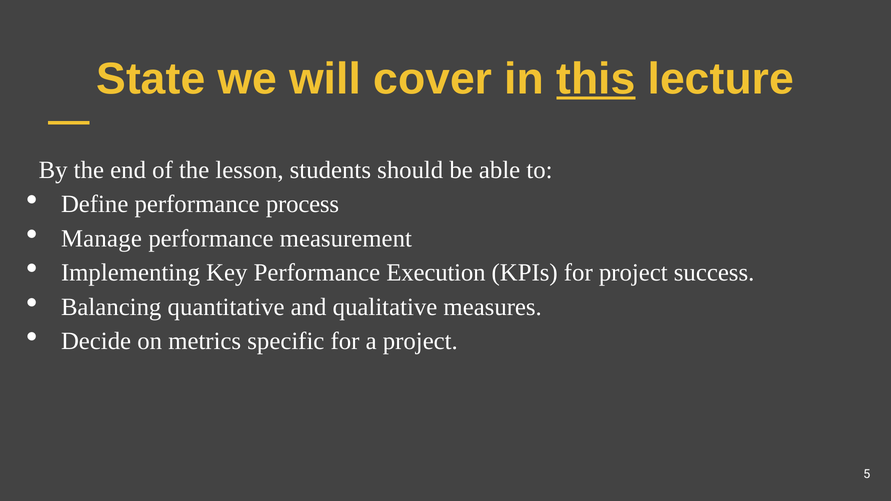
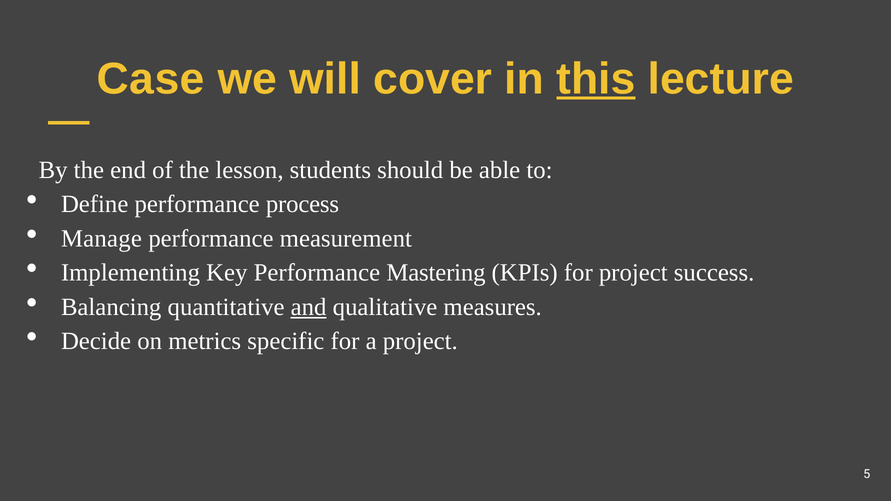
State: State -> Case (151, 79)
Execution: Execution -> Mastering (436, 273)
and underline: none -> present (309, 307)
